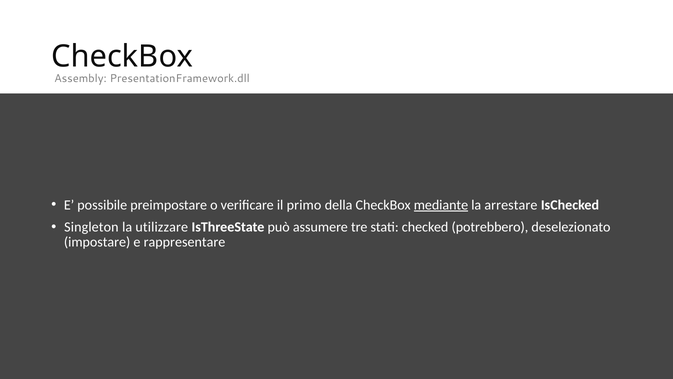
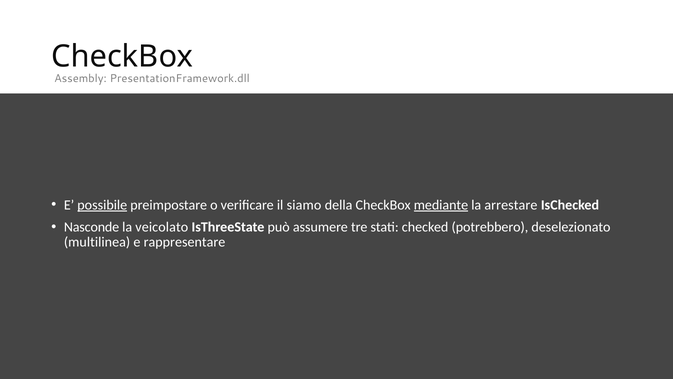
possibile underline: none -> present (102, 205)
primo: primo -> siamo (304, 205)
Singleton: Singleton -> Nasconde (92, 227)
utilizzare: utilizzare -> veicolato (162, 227)
impostare: impostare -> multilinea (97, 242)
